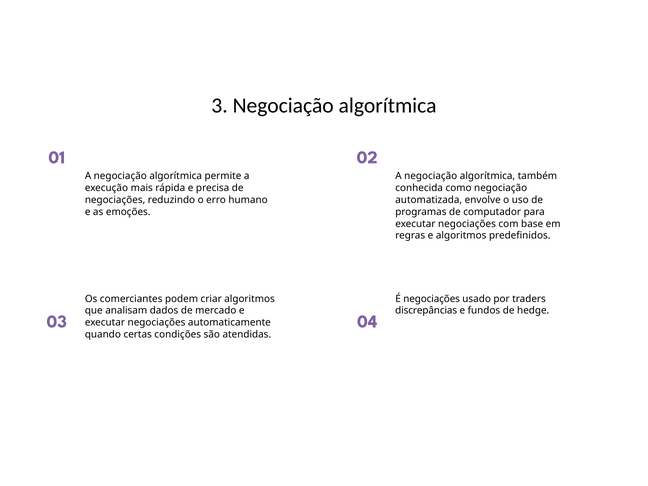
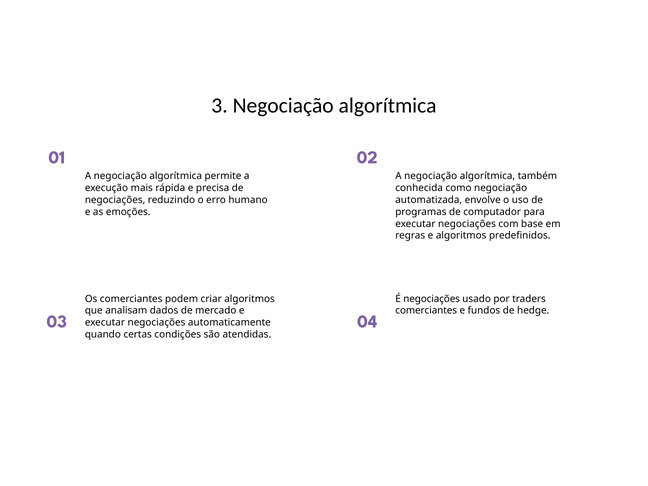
discrepâncias: discrepâncias -> comerciantes (426, 311)
